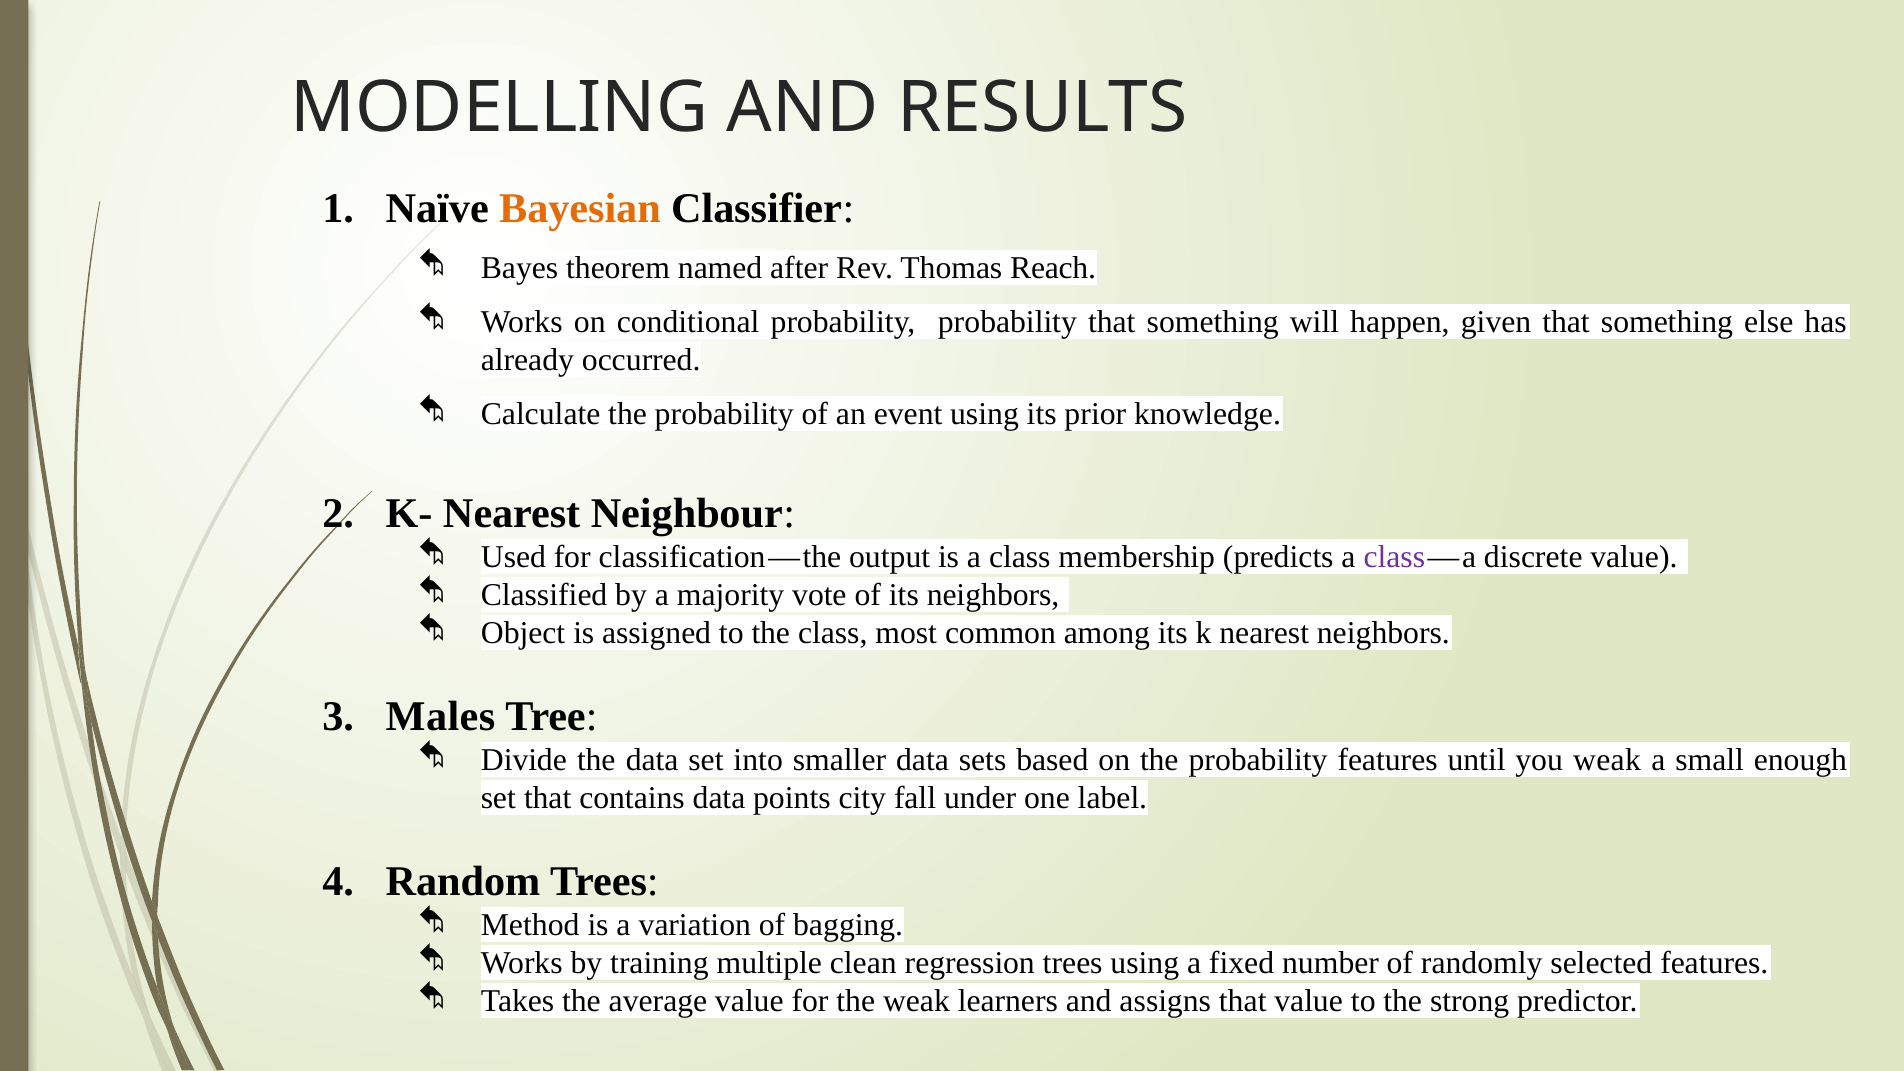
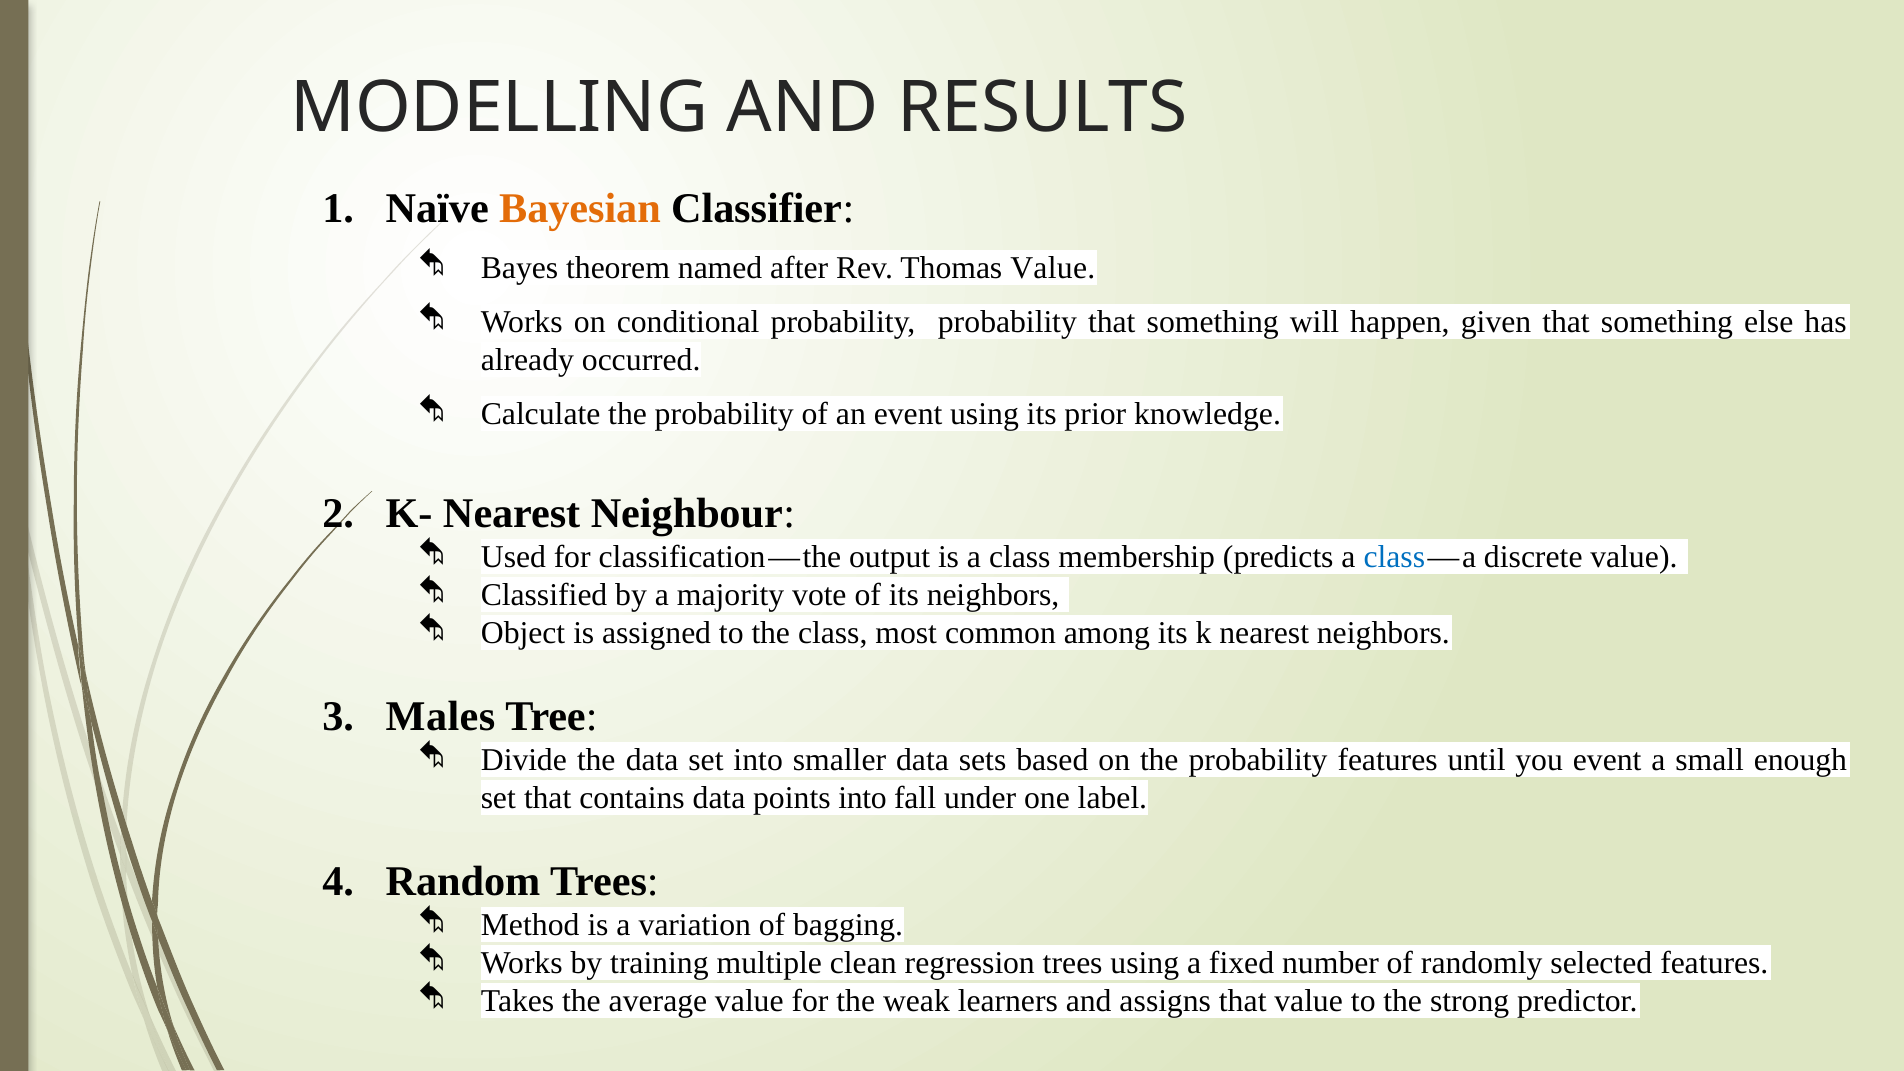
Thomas Reach: Reach -> Value (1053, 268)
class colour: purple -> blue (1394, 557)
you weak: weak -> event (1607, 760)
points city: city -> into (863, 798)
